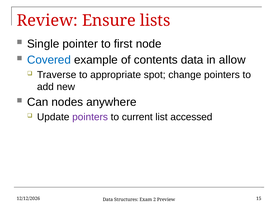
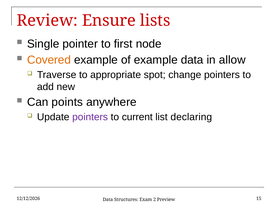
Covered colour: blue -> orange (49, 60)
of contents: contents -> example (156, 60)
nodes: nodes -> points (67, 102)
accessed: accessed -> declaring (191, 117)
